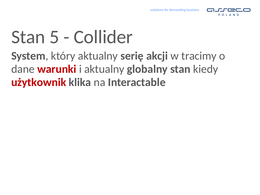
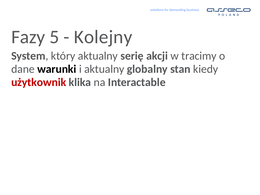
Stan: Stan -> Fazy (28, 37)
Collider: Collider -> Kolejny (103, 37)
warunki colour: red -> black (57, 69)
